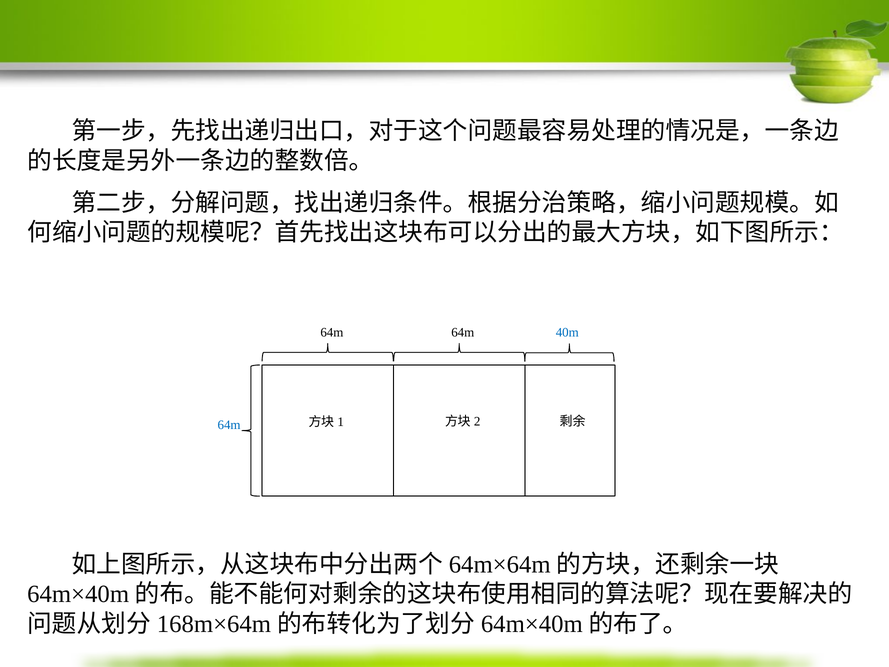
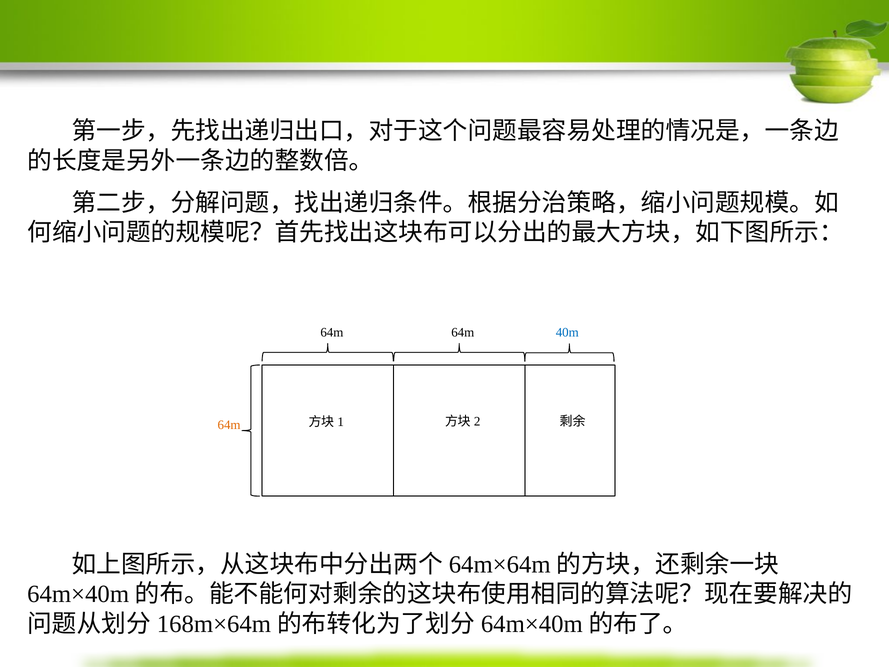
64m colour: blue -> orange (229, 425)
